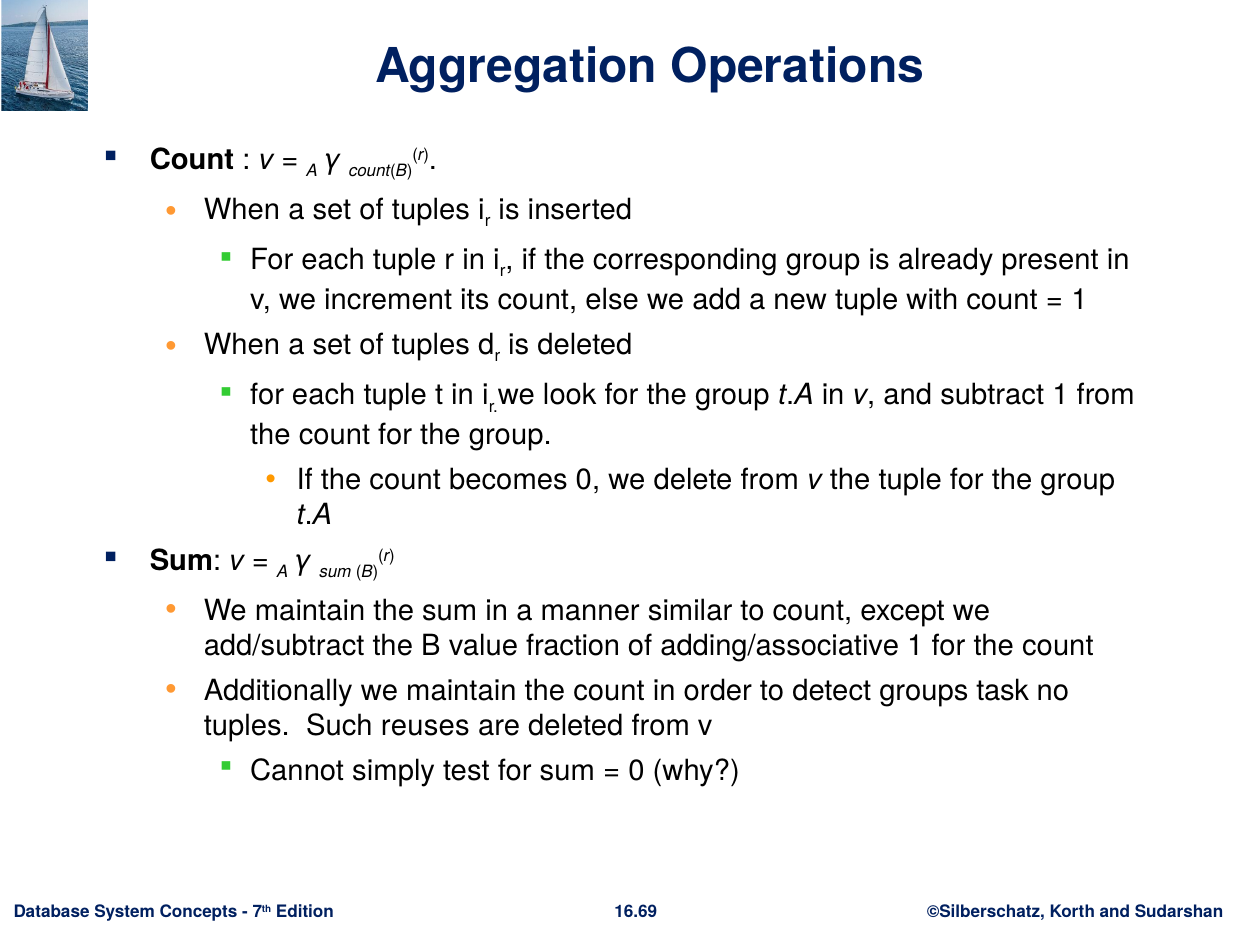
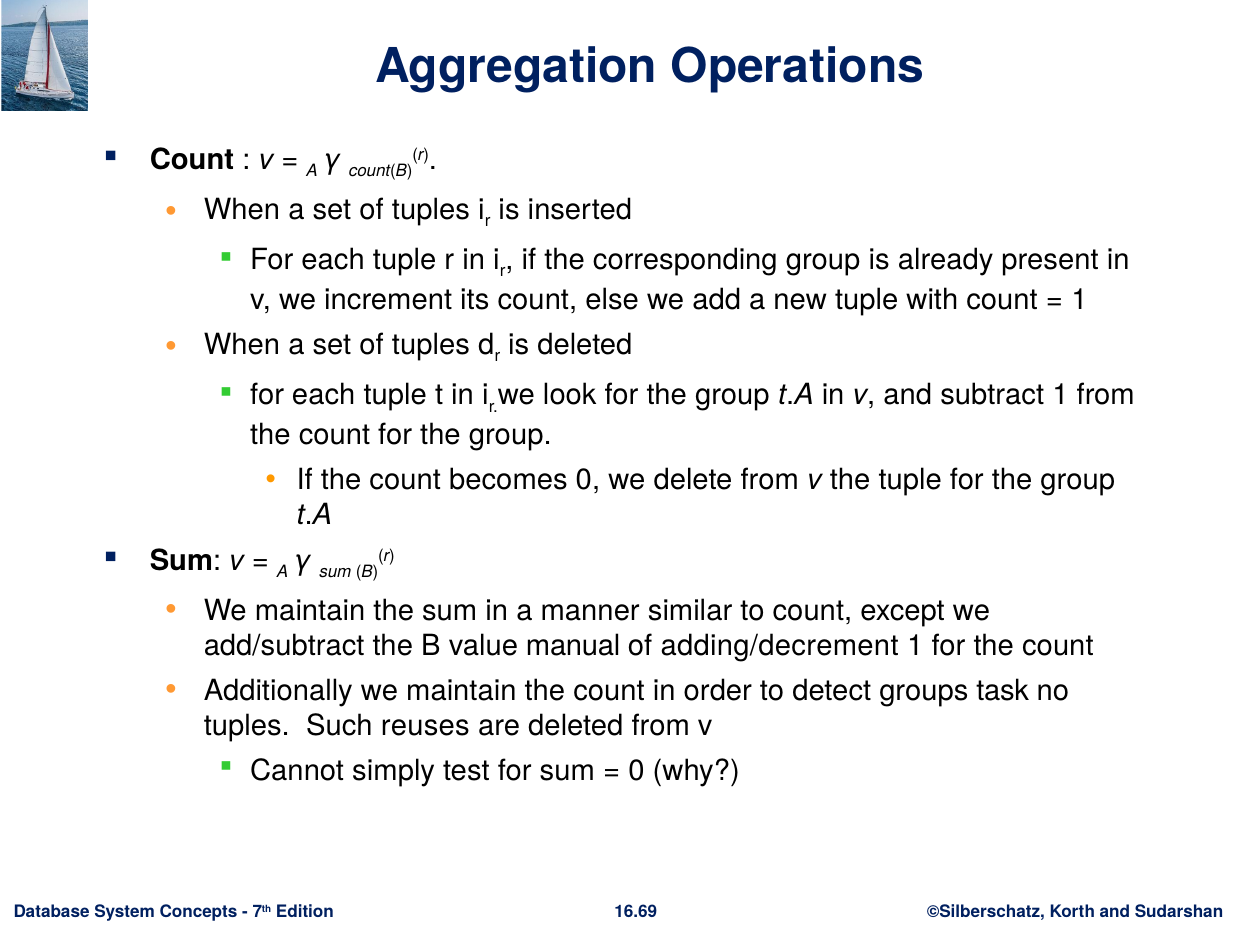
fraction: fraction -> manual (573, 646)
adding/associative: adding/associative -> adding/decrement (780, 646)
